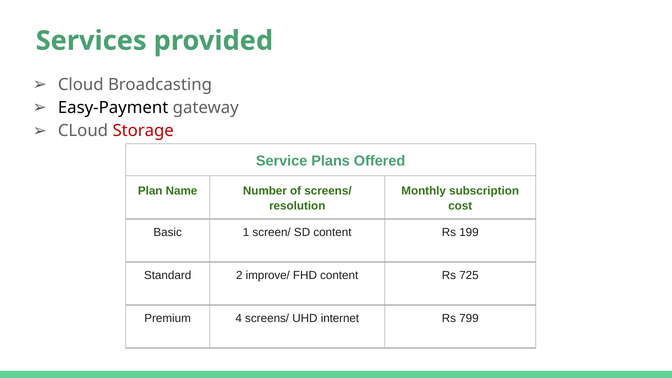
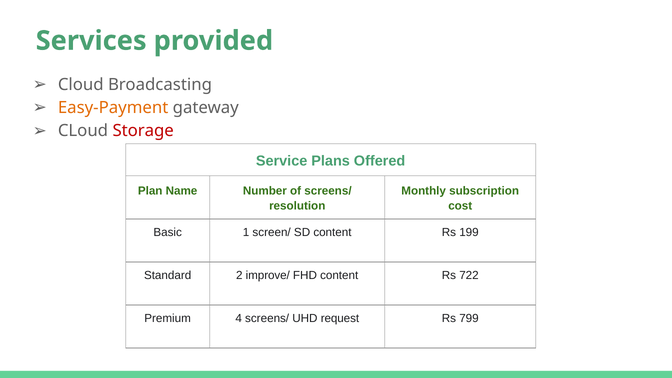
Easy-Payment colour: black -> orange (113, 108)
725: 725 -> 722 (469, 275)
internet: internet -> request (340, 318)
